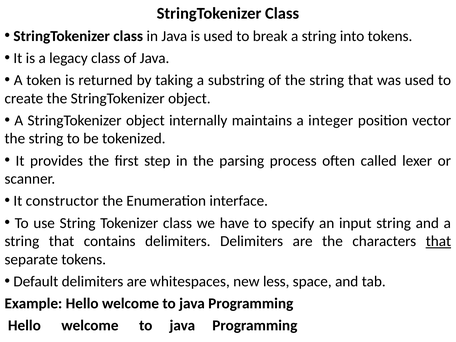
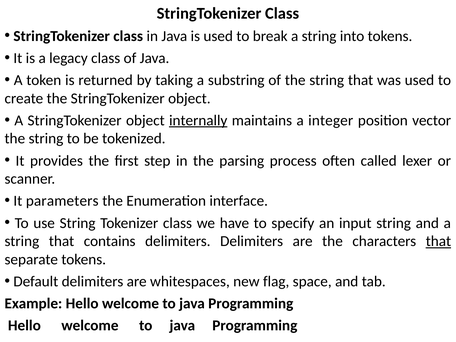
internally underline: none -> present (198, 120)
constructor: constructor -> parameters (62, 201)
less: less -> flag (276, 282)
